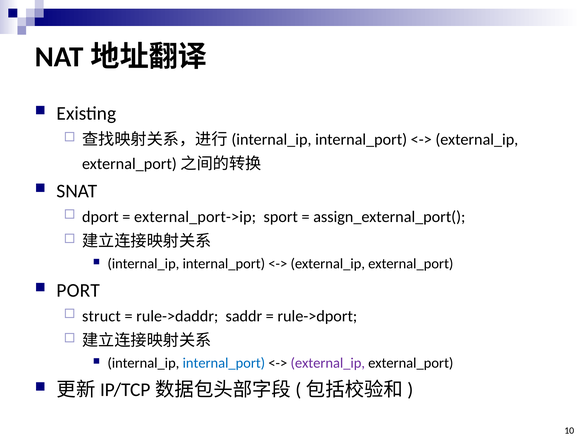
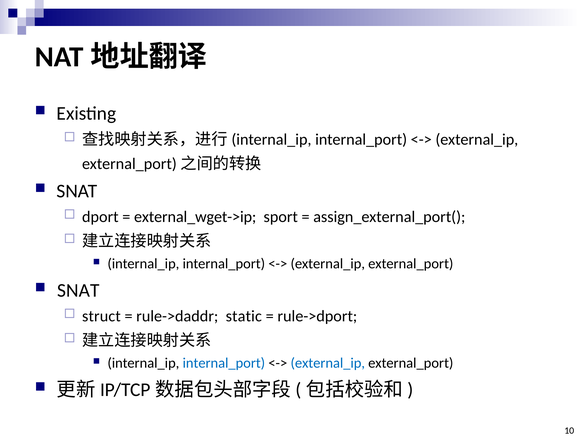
external_port->ip: external_port->ip -> external_wget->ip (195, 217)
PORT: PORT -> SNAT (78, 290)
saddr: saddr -> static (244, 316)
external_ip colour: purple -> blue (328, 363)
